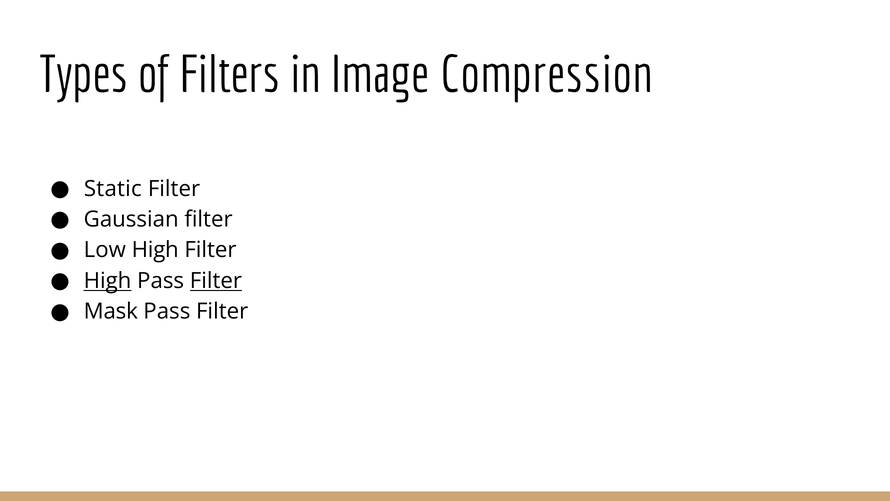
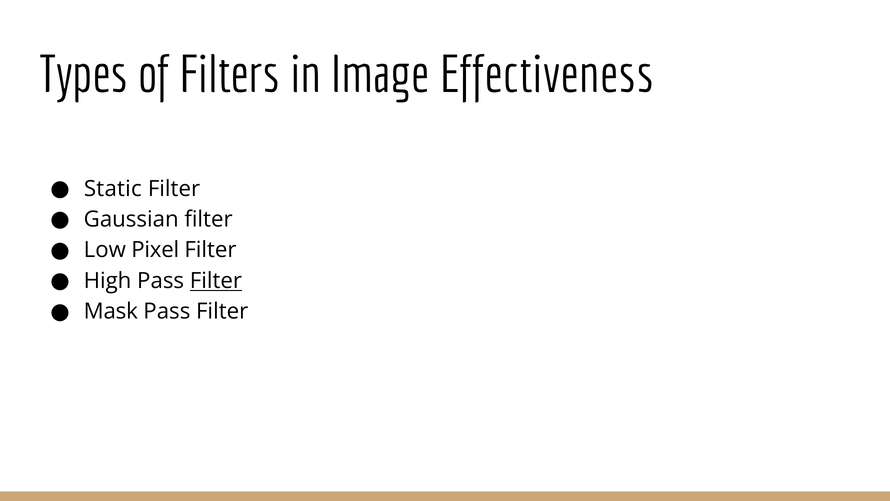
Compression: Compression -> Effectiveness (547, 75)
Low High: High -> Pixel (155, 250)
High underline: present -> none (108, 281)
